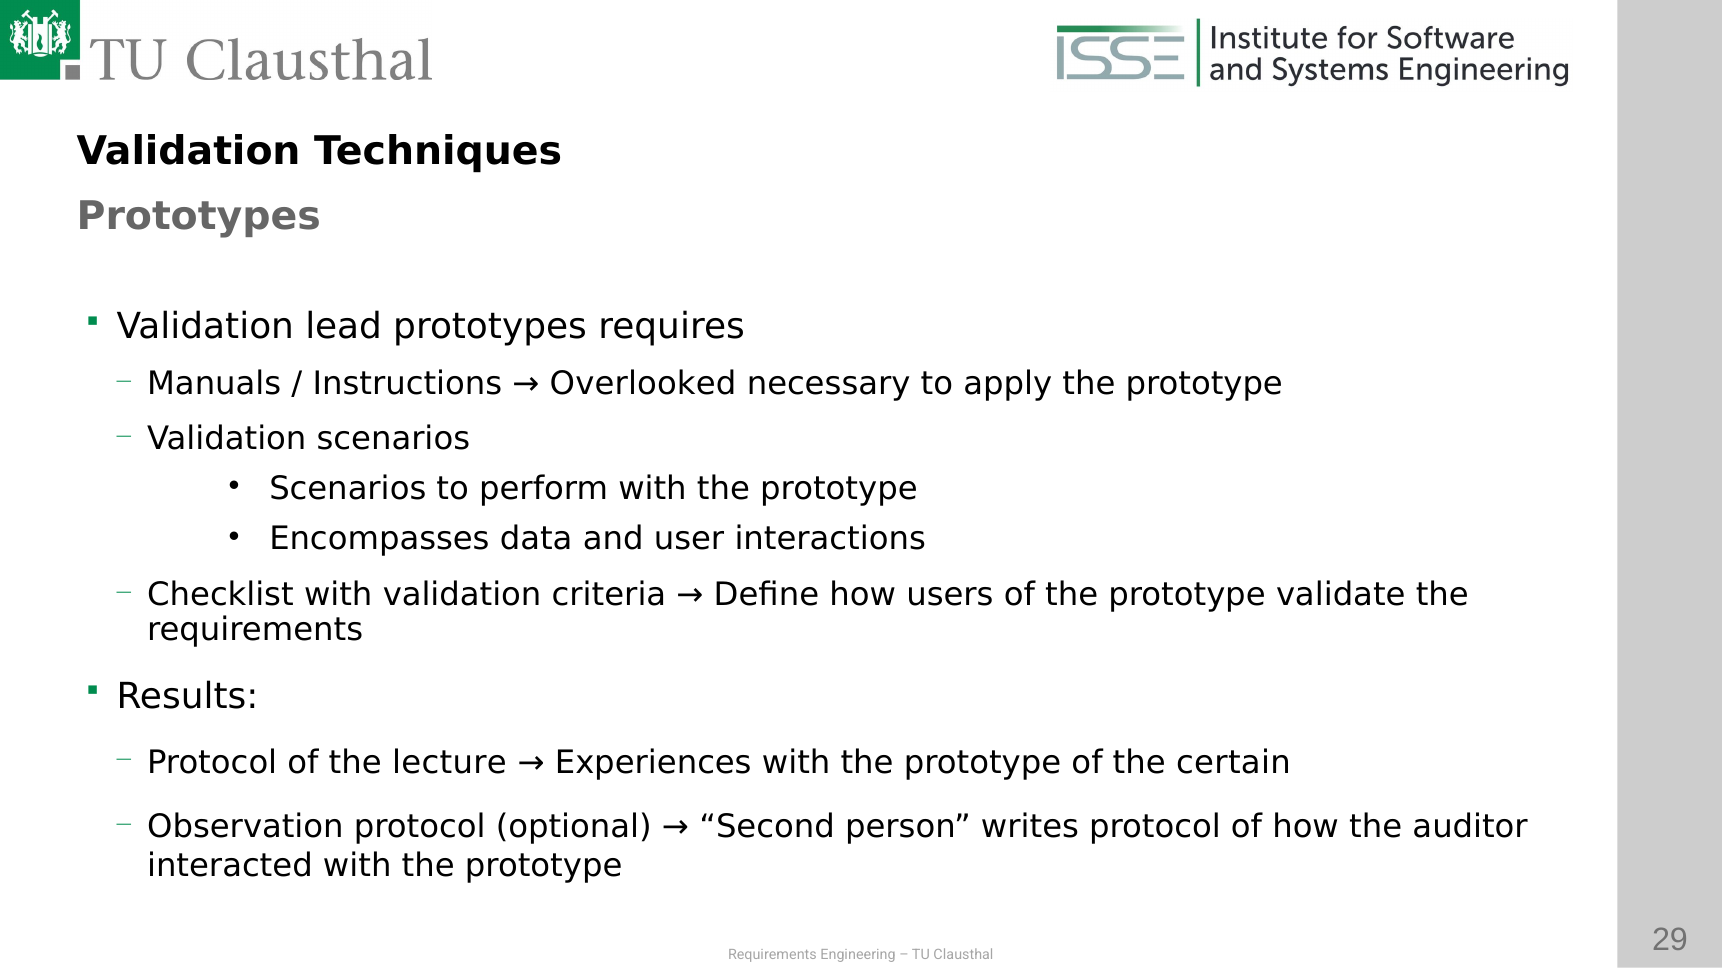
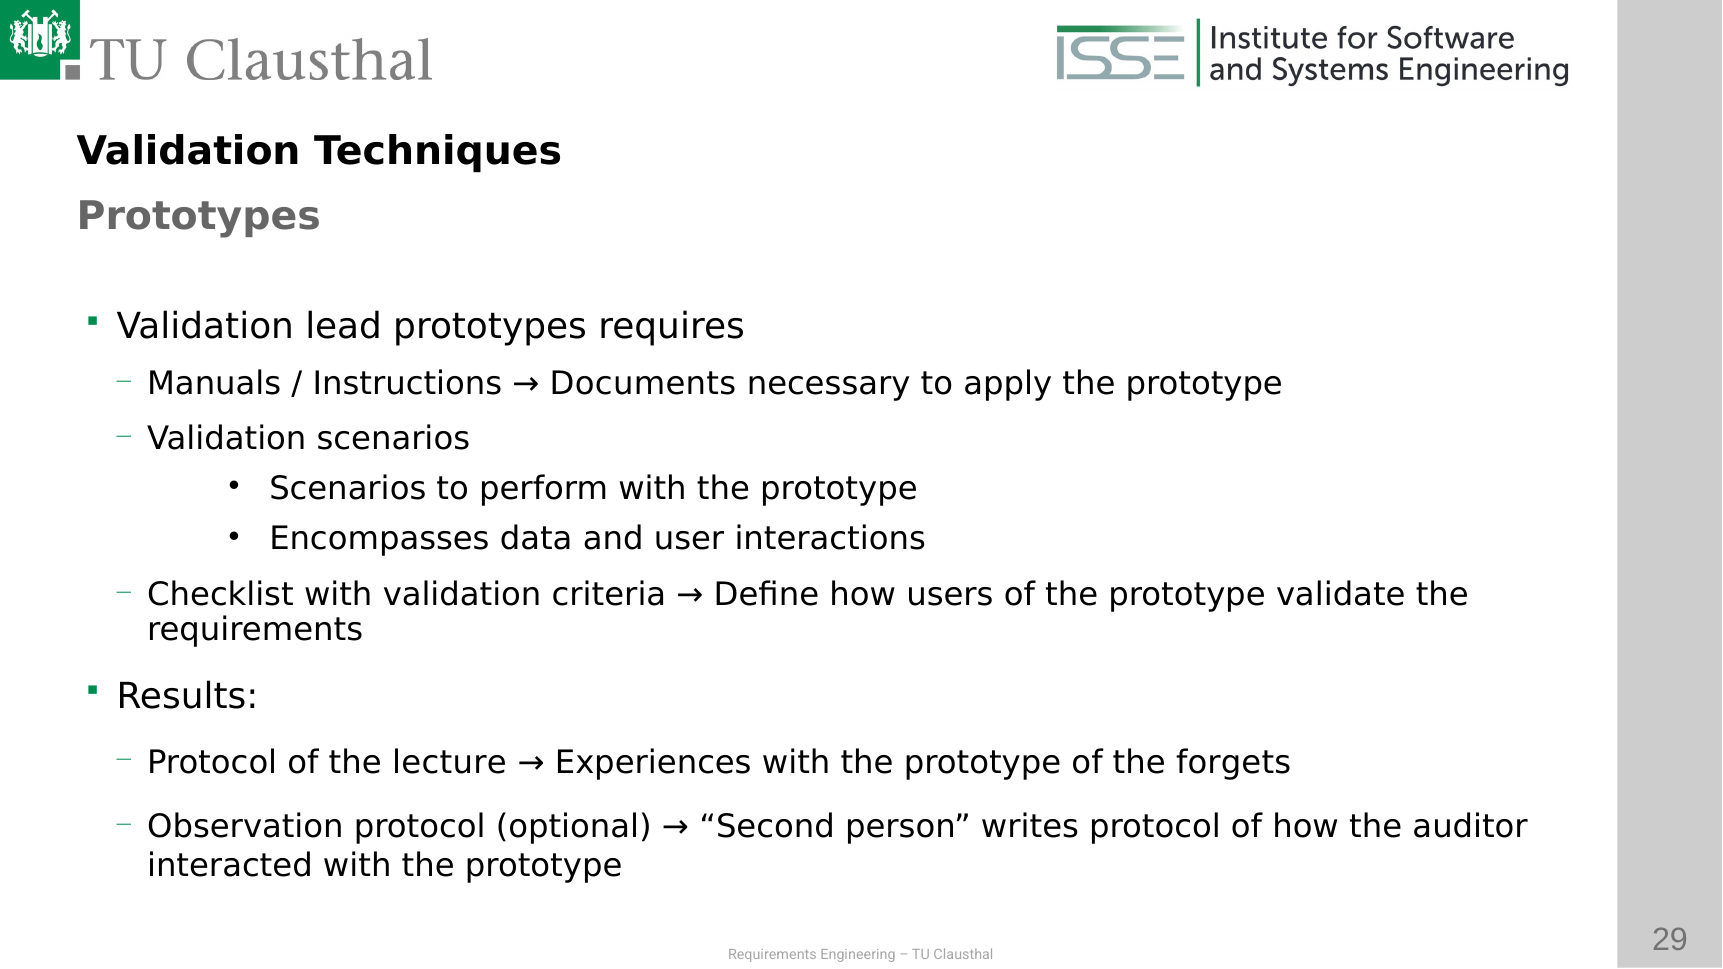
Overlooked: Overlooked -> Documents (643, 384)
certain: certain -> forgets (1234, 763)
